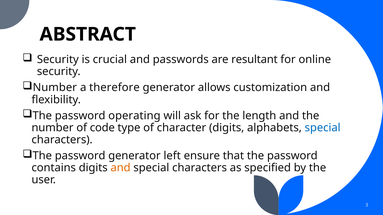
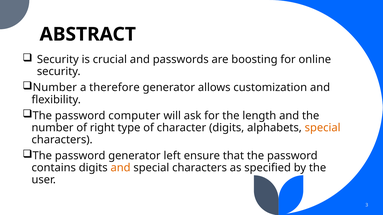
resultant: resultant -> boosting (254, 60)
operating: operating -> computer (134, 116)
code: code -> right (102, 128)
special colour: blue -> orange (323, 128)
